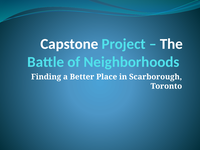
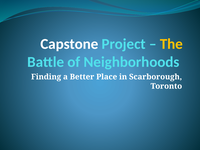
The colour: white -> yellow (171, 44)
